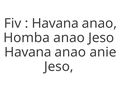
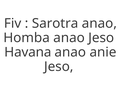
Havana: Havana -> Sarotra (55, 24)
